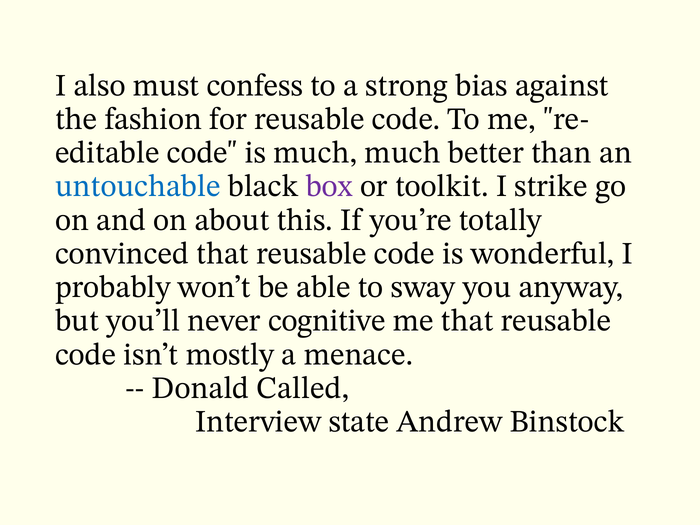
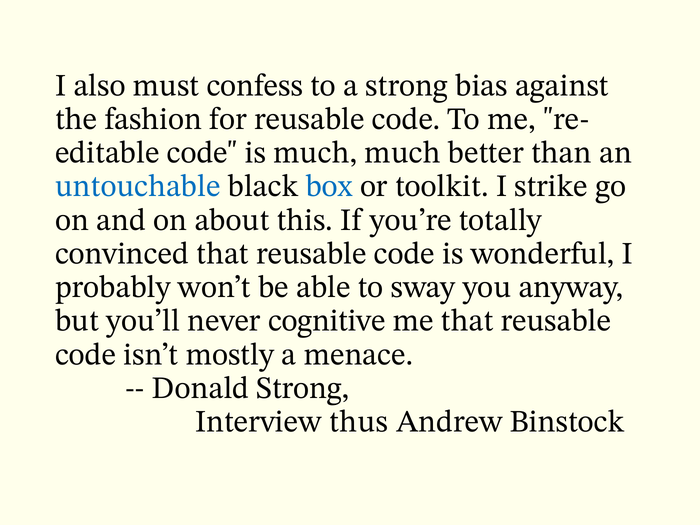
box colour: purple -> blue (329, 186)
Donald Called: Called -> Strong (303, 388)
state: state -> thus (359, 422)
